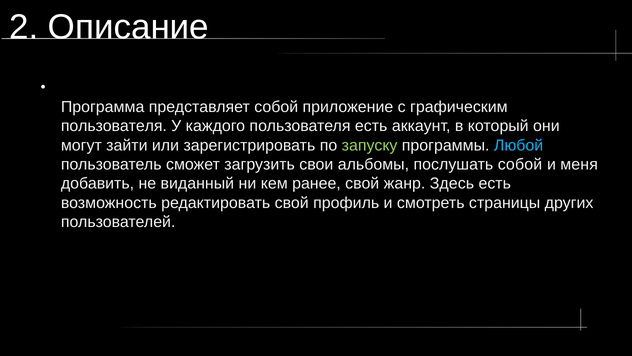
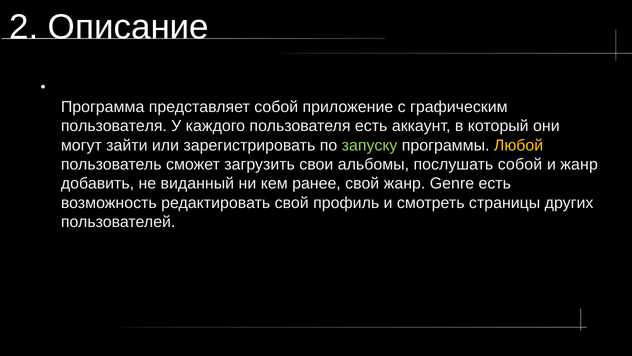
Любой colour: light blue -> yellow (519, 145)
и меня: меня -> жанр (579, 164)
Здесь: Здесь -> Genre (452, 183)
